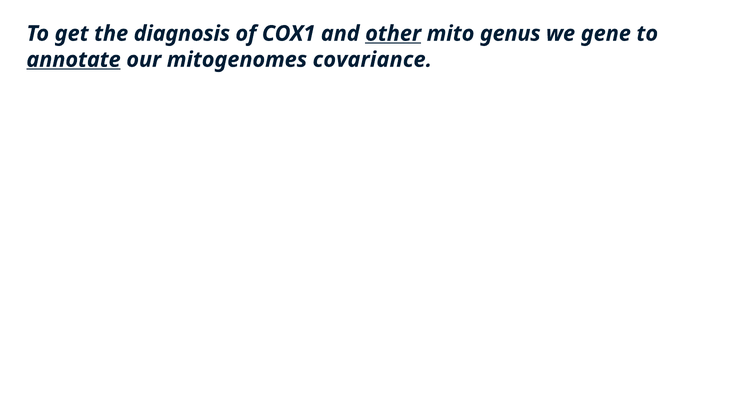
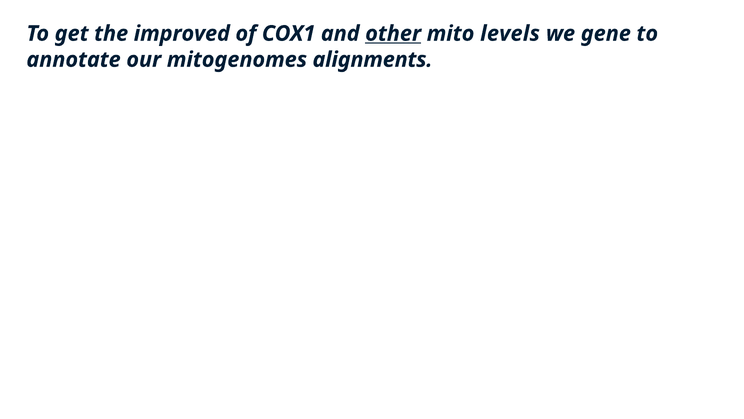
diagnosis: diagnosis -> improved (182, 34)
genus: genus -> levels (510, 34)
annotate underline: present -> none (74, 60)
covariance: covariance -> alignments (373, 60)
